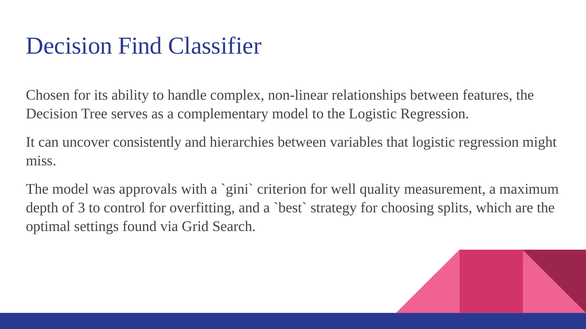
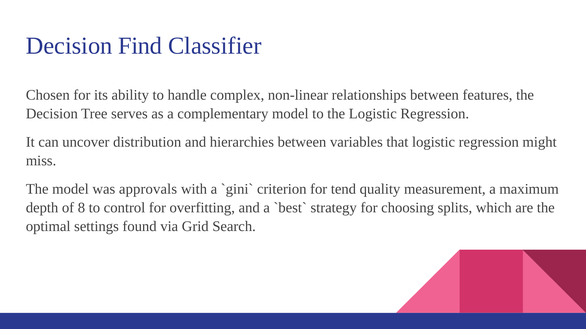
consistently: consistently -> distribution (147, 142)
well: well -> tend (343, 189)
3: 3 -> 8 (81, 208)
